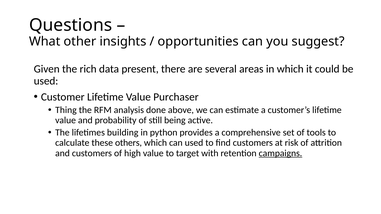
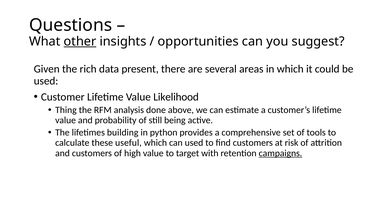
other underline: none -> present (80, 41)
Purchaser: Purchaser -> Likelihood (176, 97)
others: others -> useful (128, 143)
